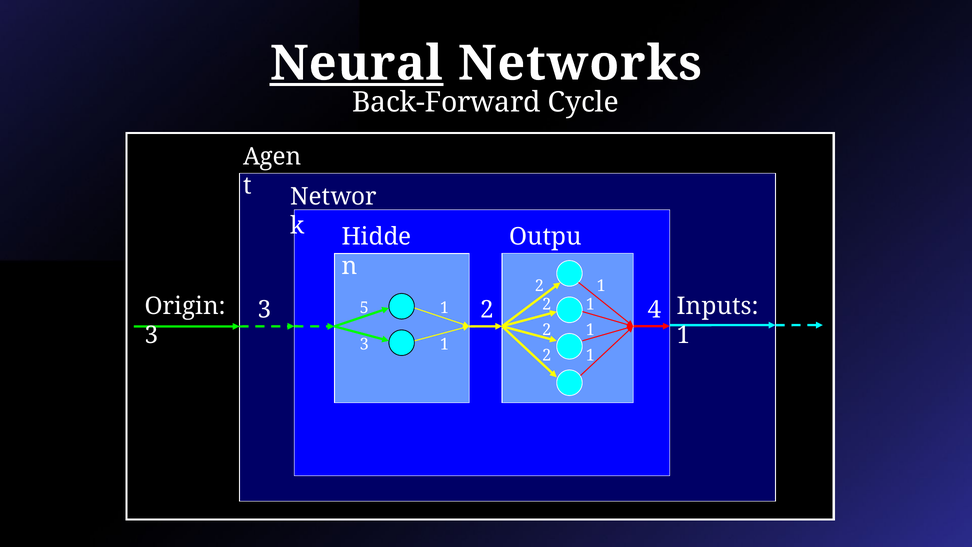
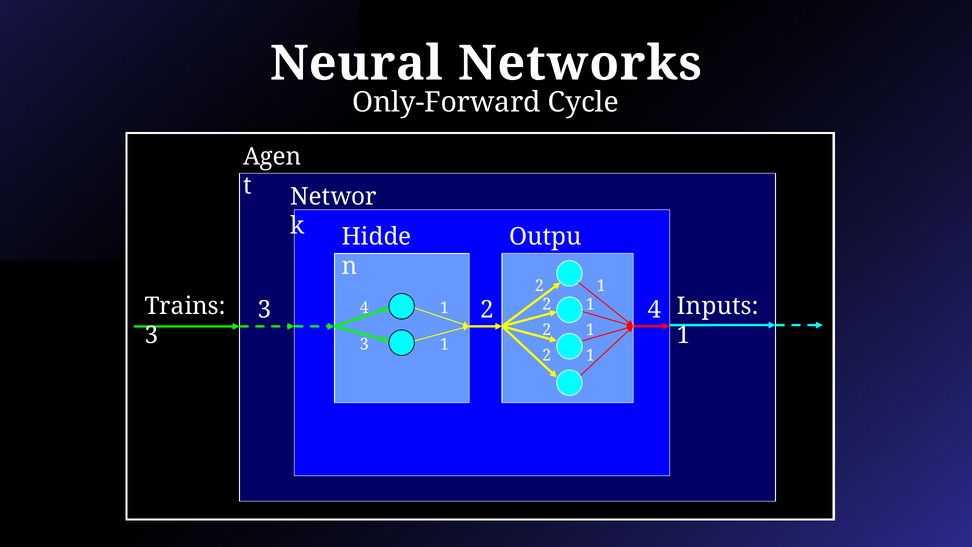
Neural underline: present -> none (356, 63)
Back-Forward: Back-Forward -> Only-Forward (446, 102)
Origin: Origin -> Trains (185, 306)
5: 5 -> 4 (364, 308)
